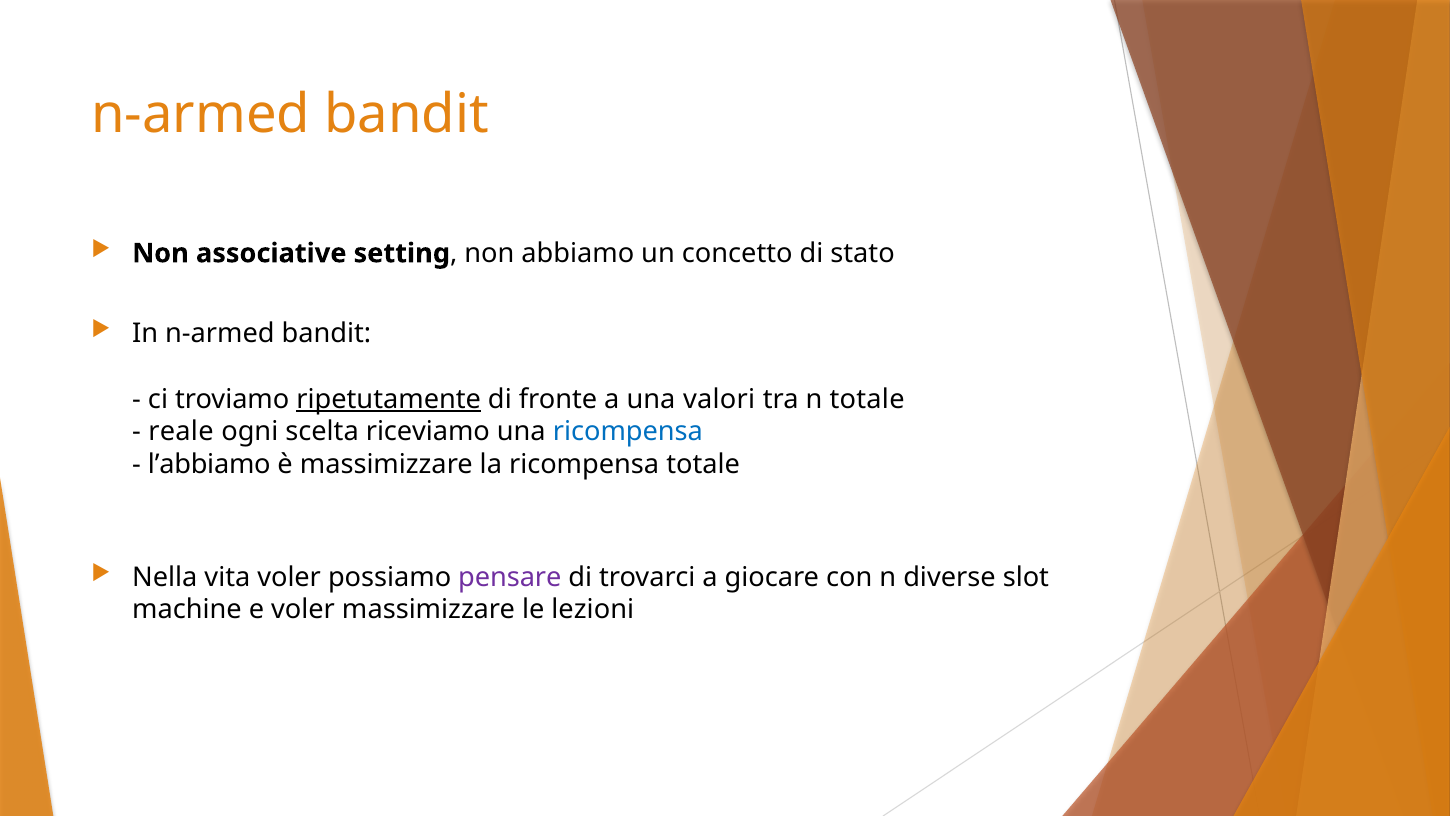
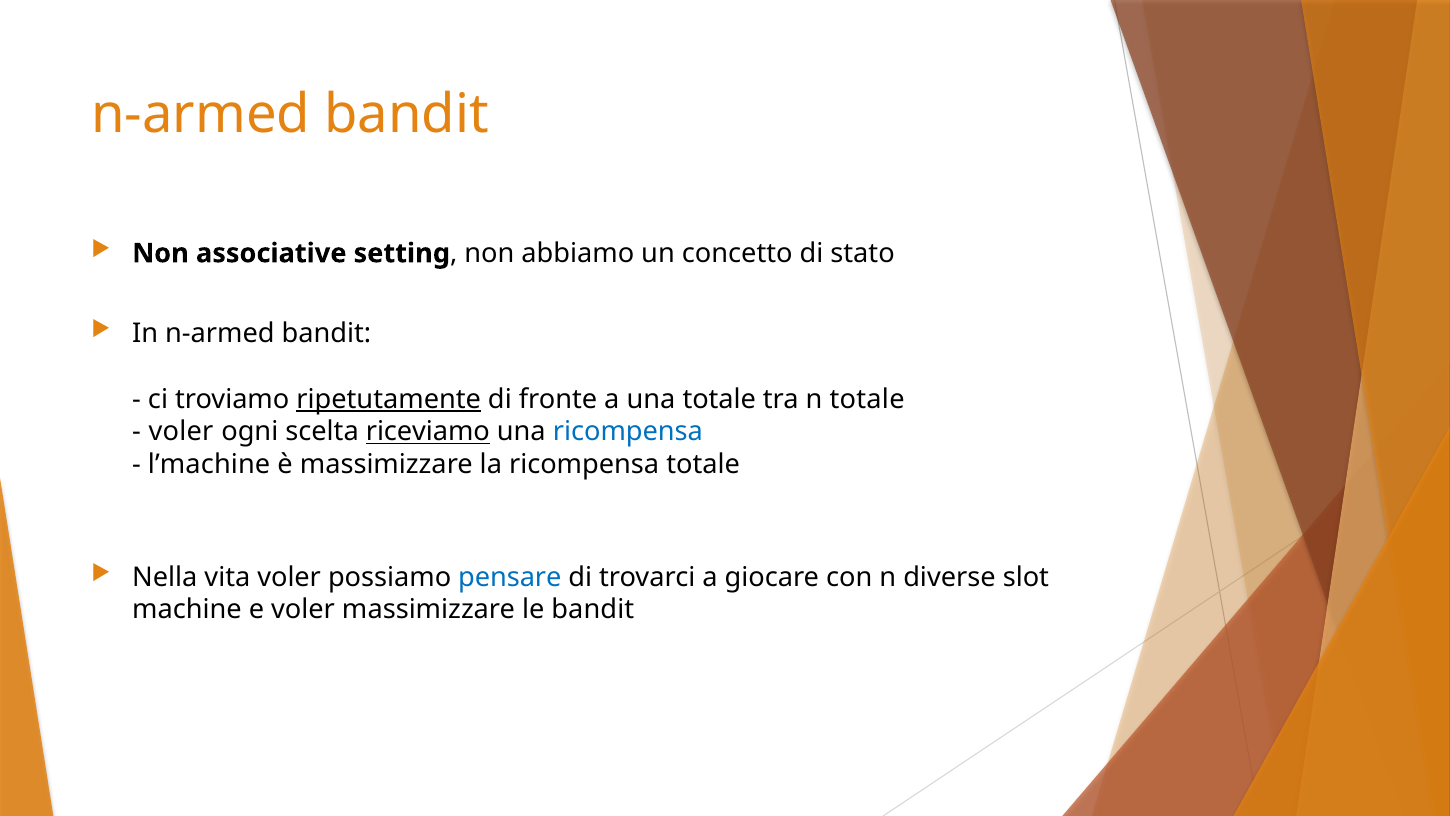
una valori: valori -> totale (719, 399)
reale: reale -> voler (181, 431)
riceviamo underline: none -> present (428, 431)
l’abbiamo: l’abbiamo -> l’machine (209, 464)
pensare colour: purple -> blue (510, 577)
le lezioni: lezioni -> bandit (593, 610)
